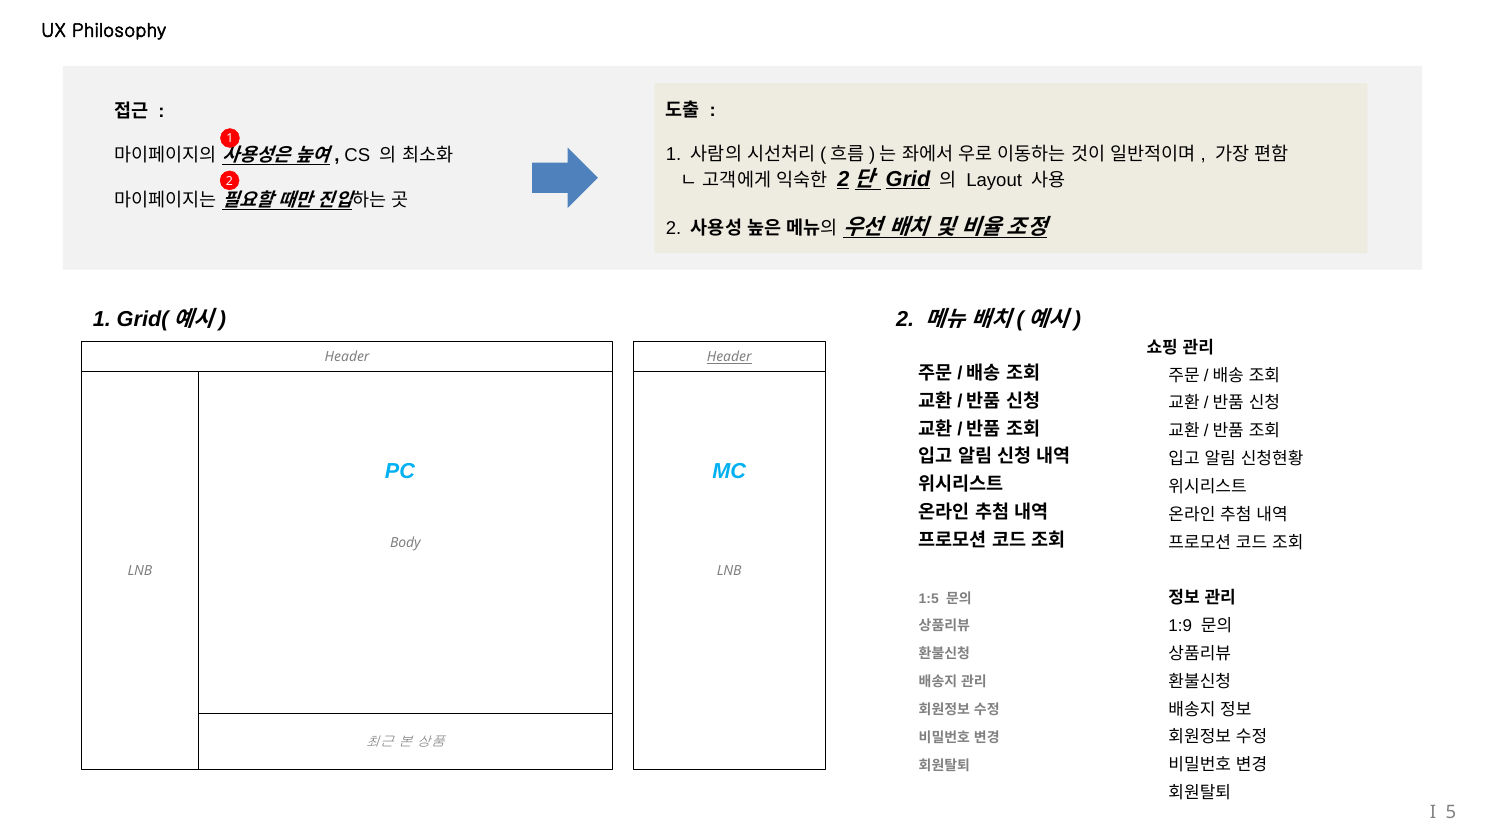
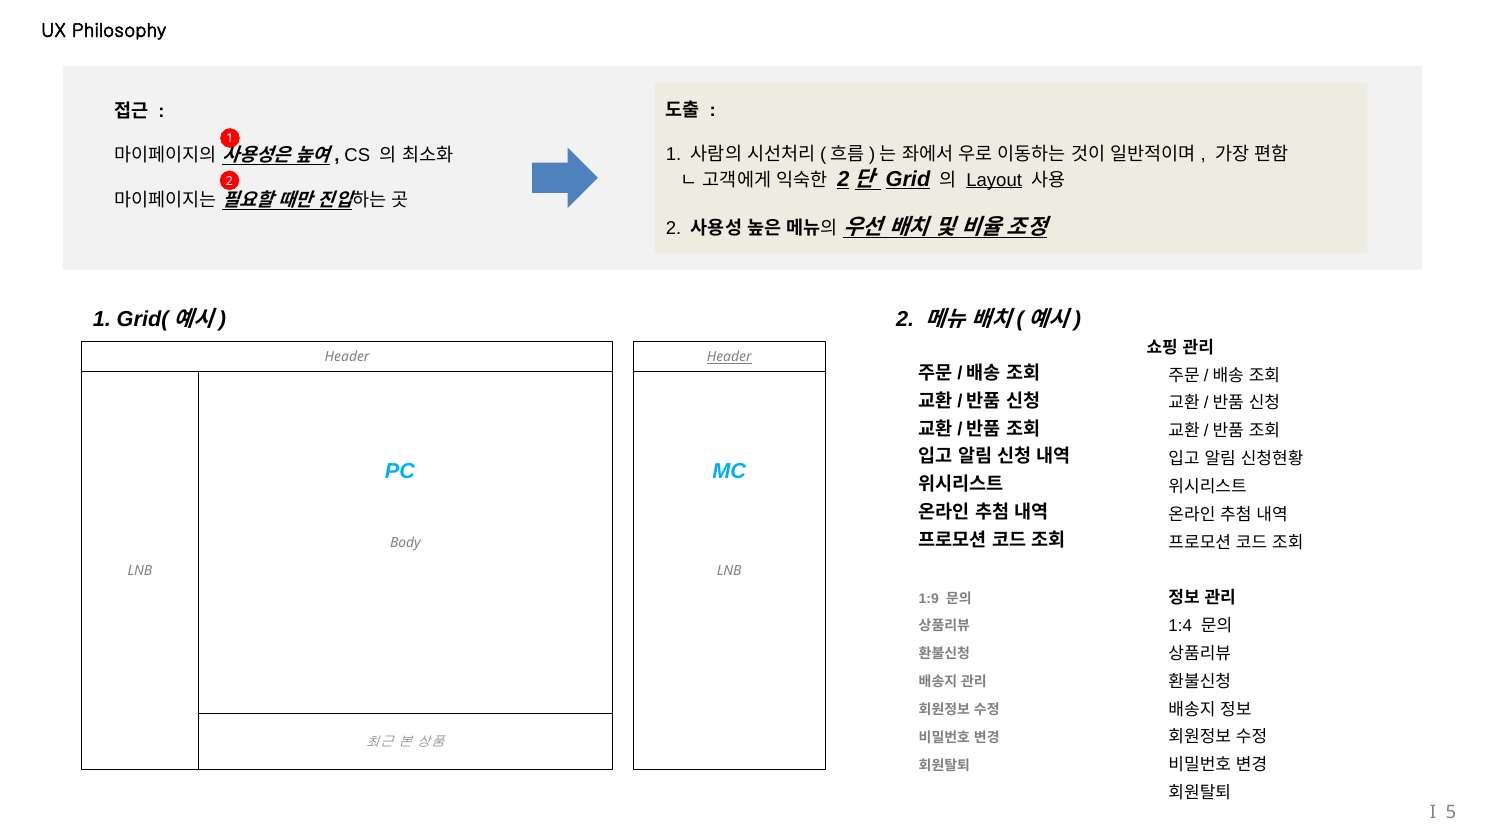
Layout underline: none -> present (994, 180)
1:5: 1:5 -> 1:9 (929, 599)
1:9: 1:9 -> 1:4 (1180, 626)
